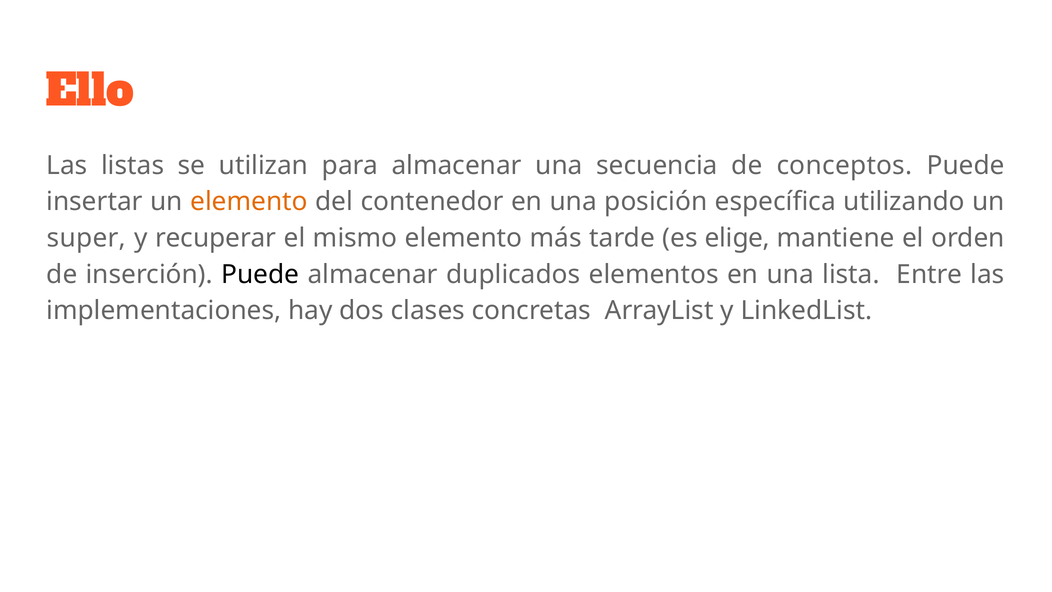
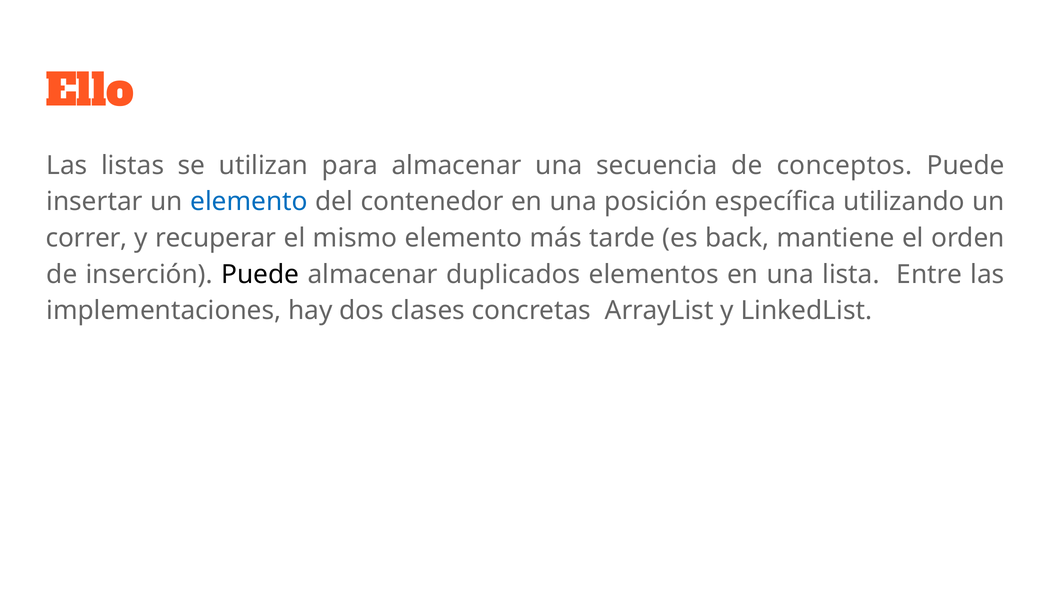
elemento colour: orange -> blue (249, 202)
super: super -> correr (87, 238)
elige: elige -> back (737, 238)
